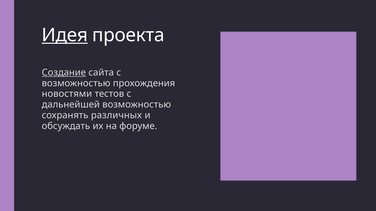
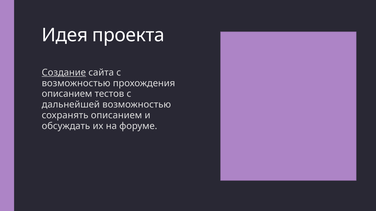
Идея underline: present -> none (65, 35)
новостями: новостями -> описанием (67, 94)
сохранять различных: различных -> описанием (116, 116)
